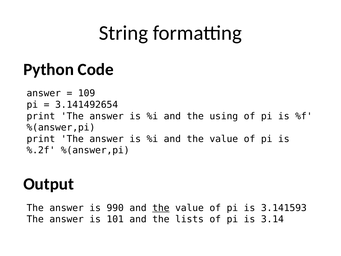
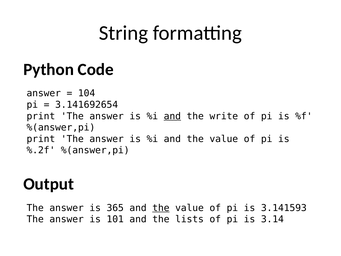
109: 109 -> 104 (87, 93)
3.141492654: 3.141492654 -> 3.141692654 (87, 105)
and underline: none -> present (172, 116)
using: using -> write (224, 116)
990: 990 -> 365 (115, 208)
